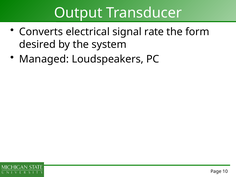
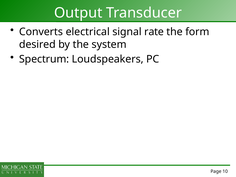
Managed: Managed -> Spectrum (44, 59)
